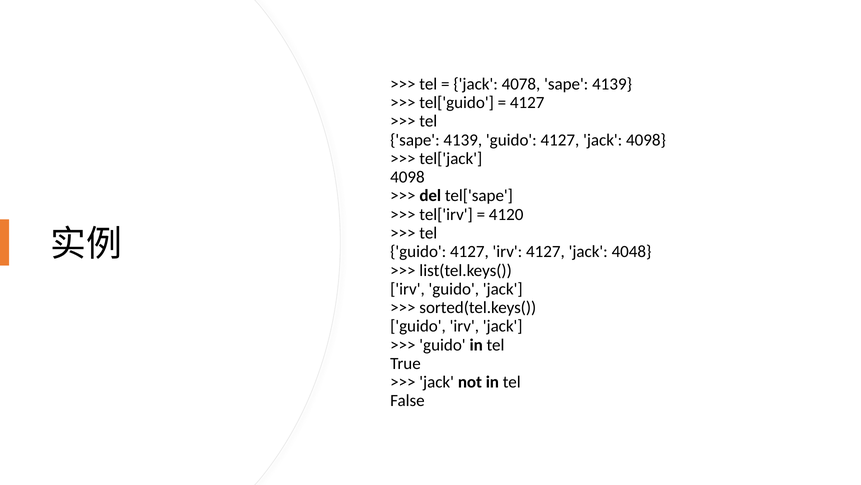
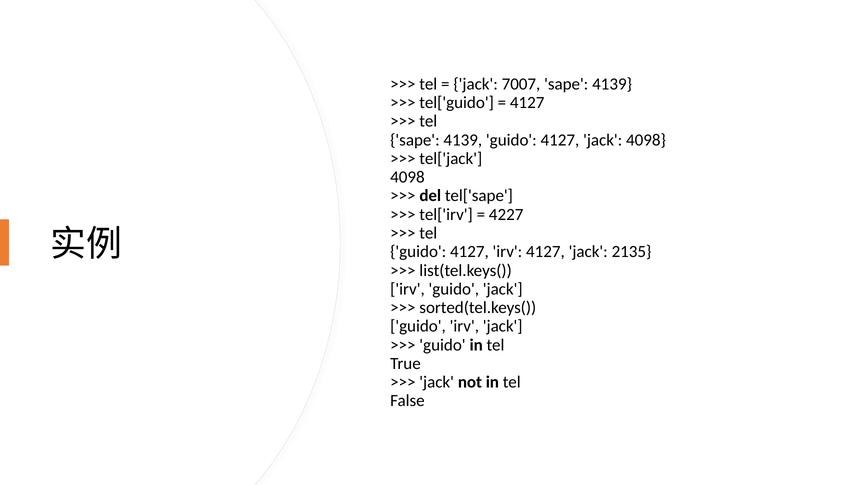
4078: 4078 -> 7007 (521, 84)
4120: 4120 -> 4227 (506, 214)
4048: 4048 -> 2135 (632, 251)
